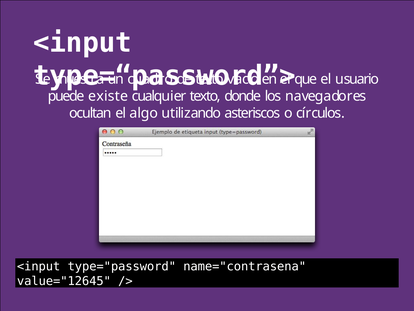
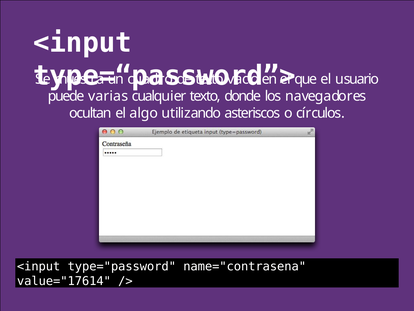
existe: existe -> varias (108, 96)
value="12645: value="12645 -> value="17614 (64, 281)
